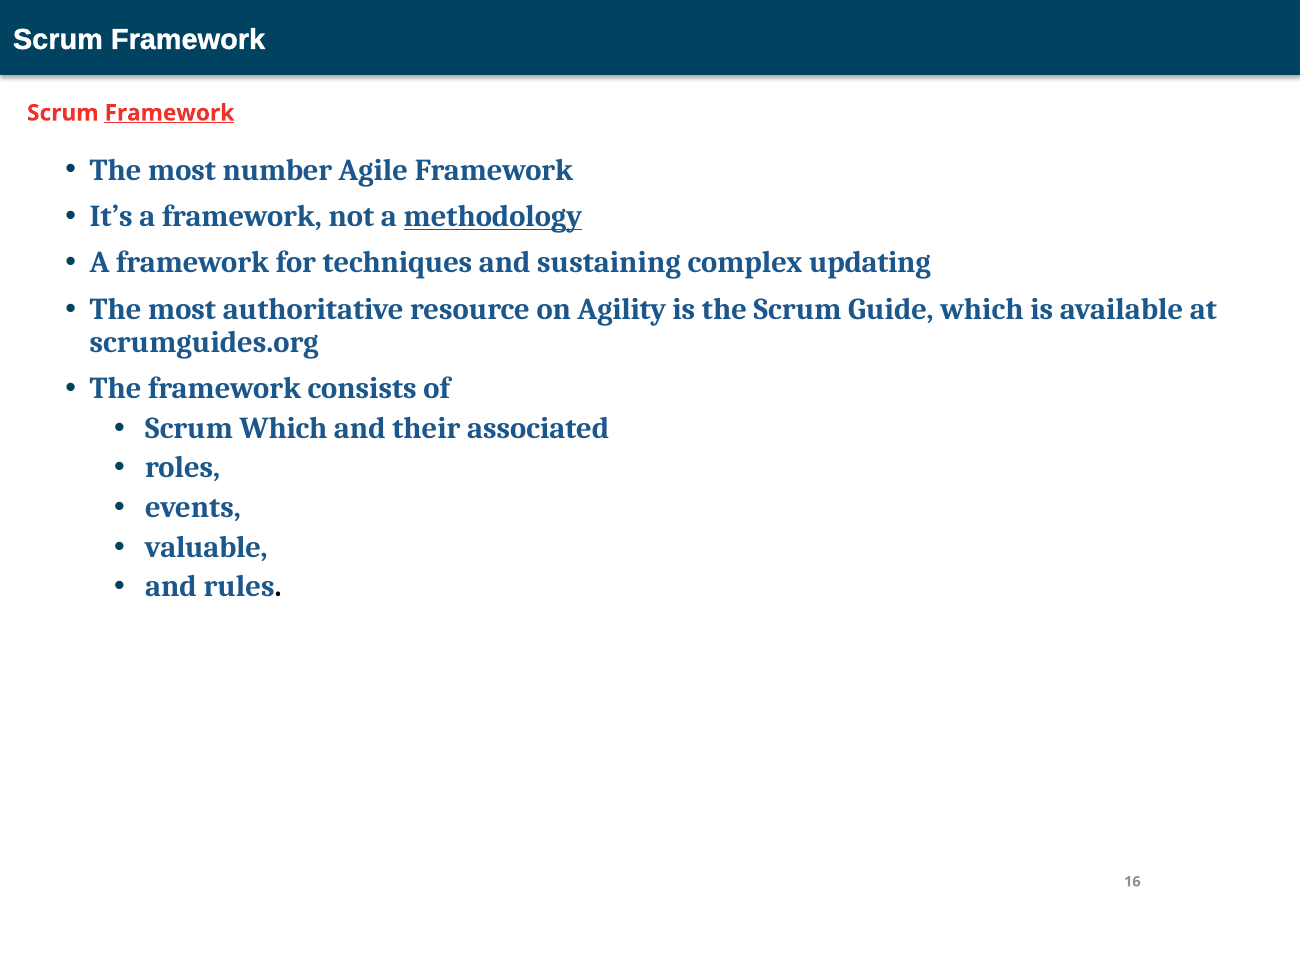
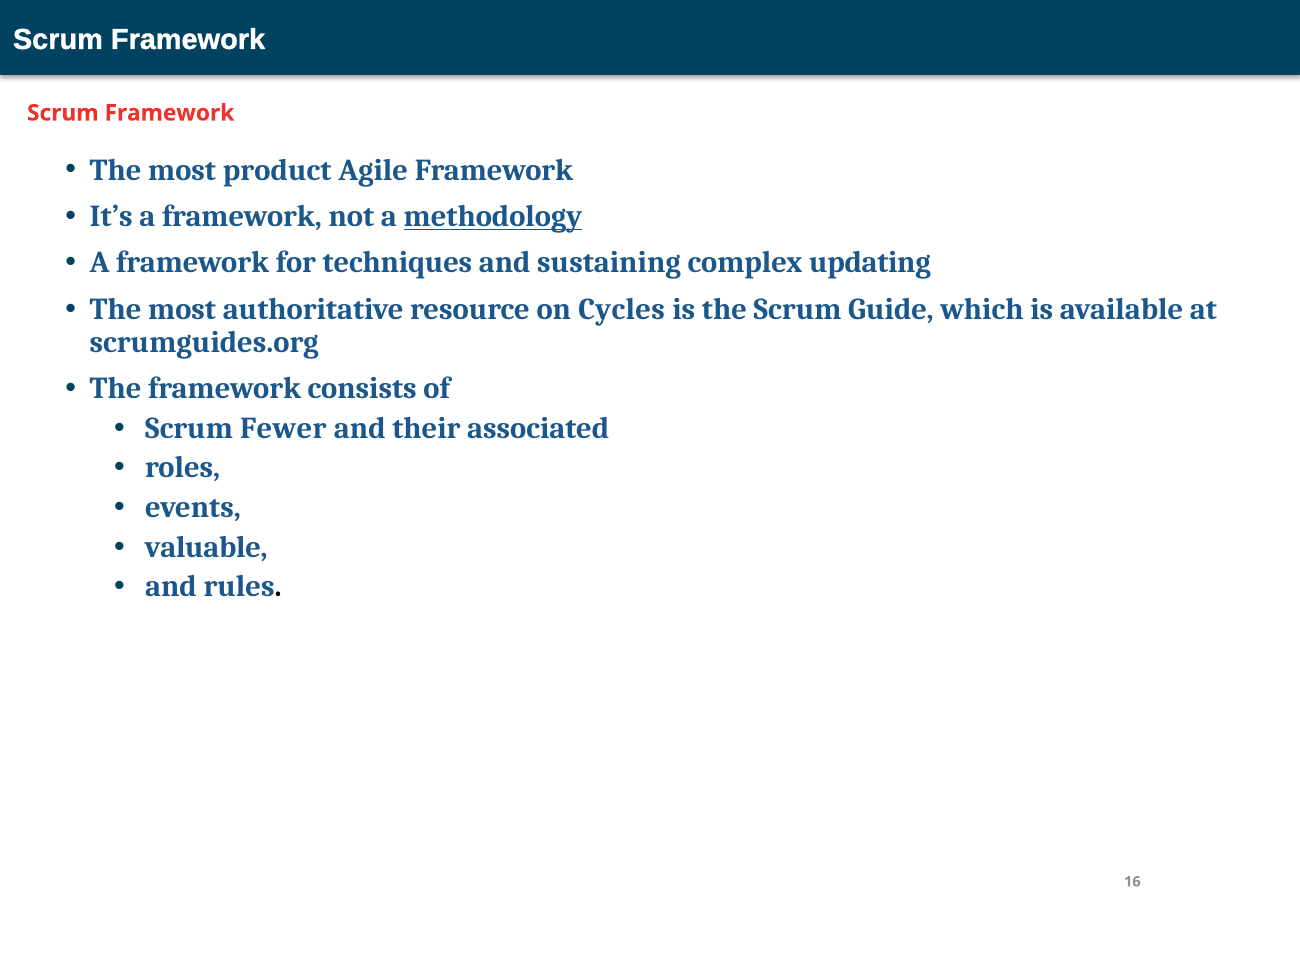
Framework underline: present -> none (169, 113)
number: number -> product (277, 170)
Agility: Agility -> Cycles (622, 309)
Scrum Which: Which -> Fewer (283, 428)
